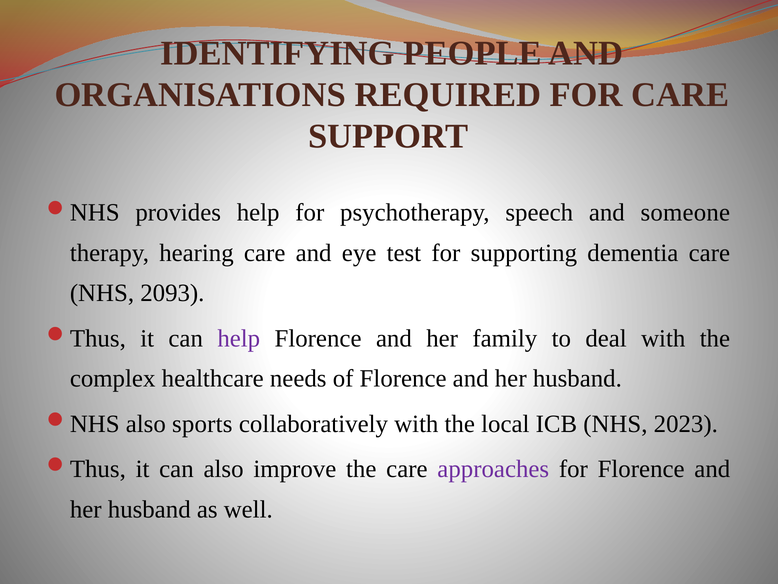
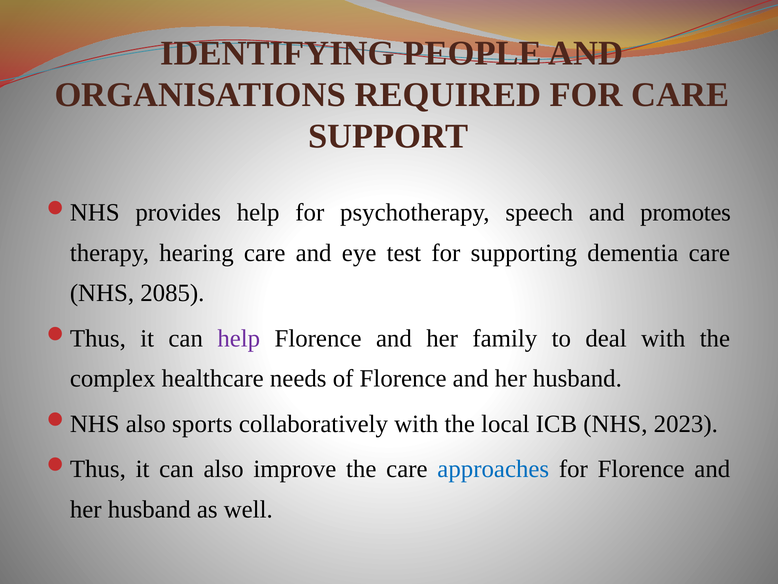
someone: someone -> promotes (686, 212)
2093: 2093 -> 2085 (172, 293)
approaches colour: purple -> blue (493, 469)
